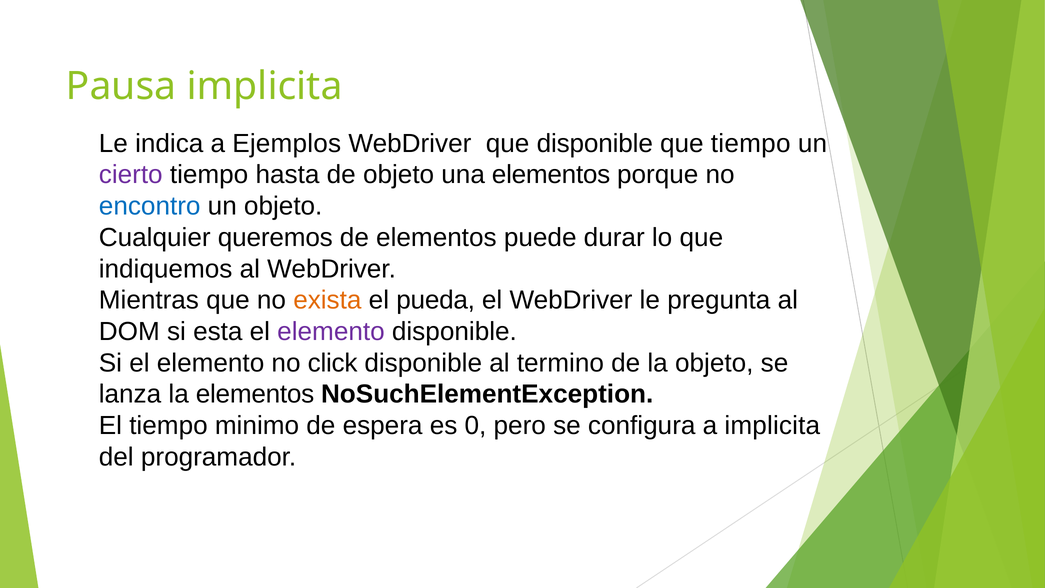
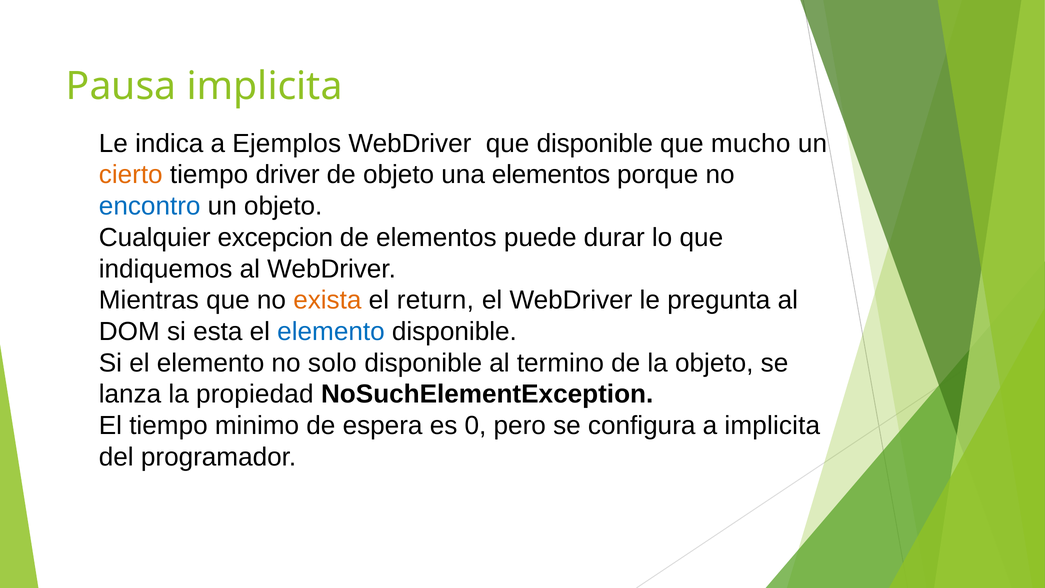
que tiempo: tiempo -> mucho (751, 143)
cierto colour: purple -> orange (131, 175)
hasta: hasta -> driver (288, 175)
queremos: queremos -> excepcion (275, 237)
pueda: pueda -> return (435, 300)
elemento colour: purple -> blue (331, 332)
click: click -> solo (332, 363)
la elementos: elementos -> propiedad (255, 394)
